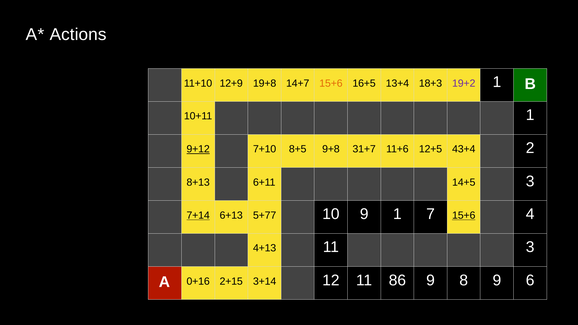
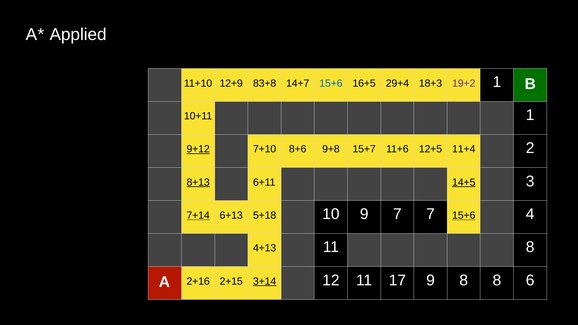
Actions: Actions -> Applied (78, 34)
19+8: 19+8 -> 83+8 (265, 83)
15+6 colour: orange -> blue (331, 83)
13+4: 13+4 -> 29+4 (397, 83)
8+5: 8+5 -> 8+6 (298, 149)
31+7: 31+7 -> 15+7 (364, 149)
43+4: 43+4 -> 11+4 (464, 149)
8+13 underline: none -> present (198, 182)
14+5 underline: none -> present (464, 182)
5+77: 5+77 -> 5+18 (265, 215)
9 1: 1 -> 7 (397, 214)
11 3: 3 -> 8 (530, 247)
0+16: 0+16 -> 2+16 (198, 281)
3+14 underline: none -> present (265, 281)
86: 86 -> 17 (397, 280)
8 9: 9 -> 8 (497, 280)
